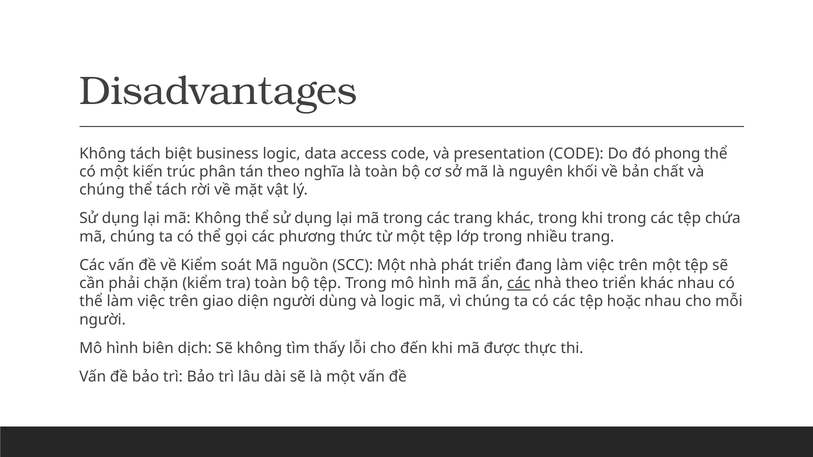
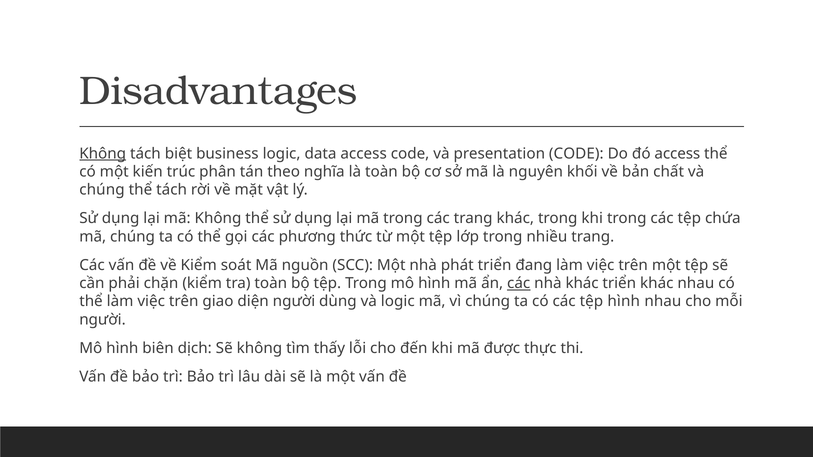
Không underline: none -> present (103, 154)
đó phong: phong -> access (677, 154)
nhà theo: theo -> khác (582, 284)
tệp hoặc: hoặc -> hình (624, 302)
